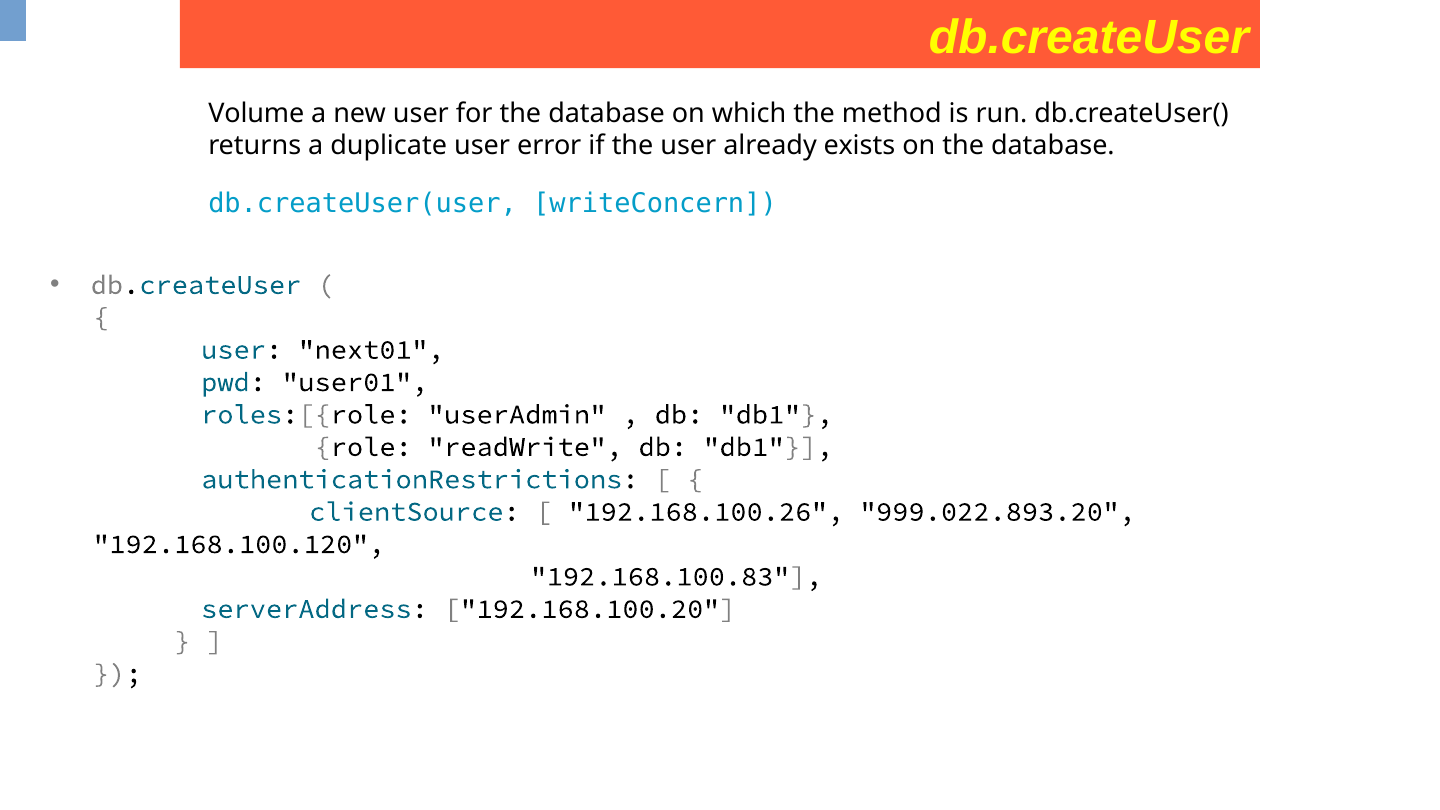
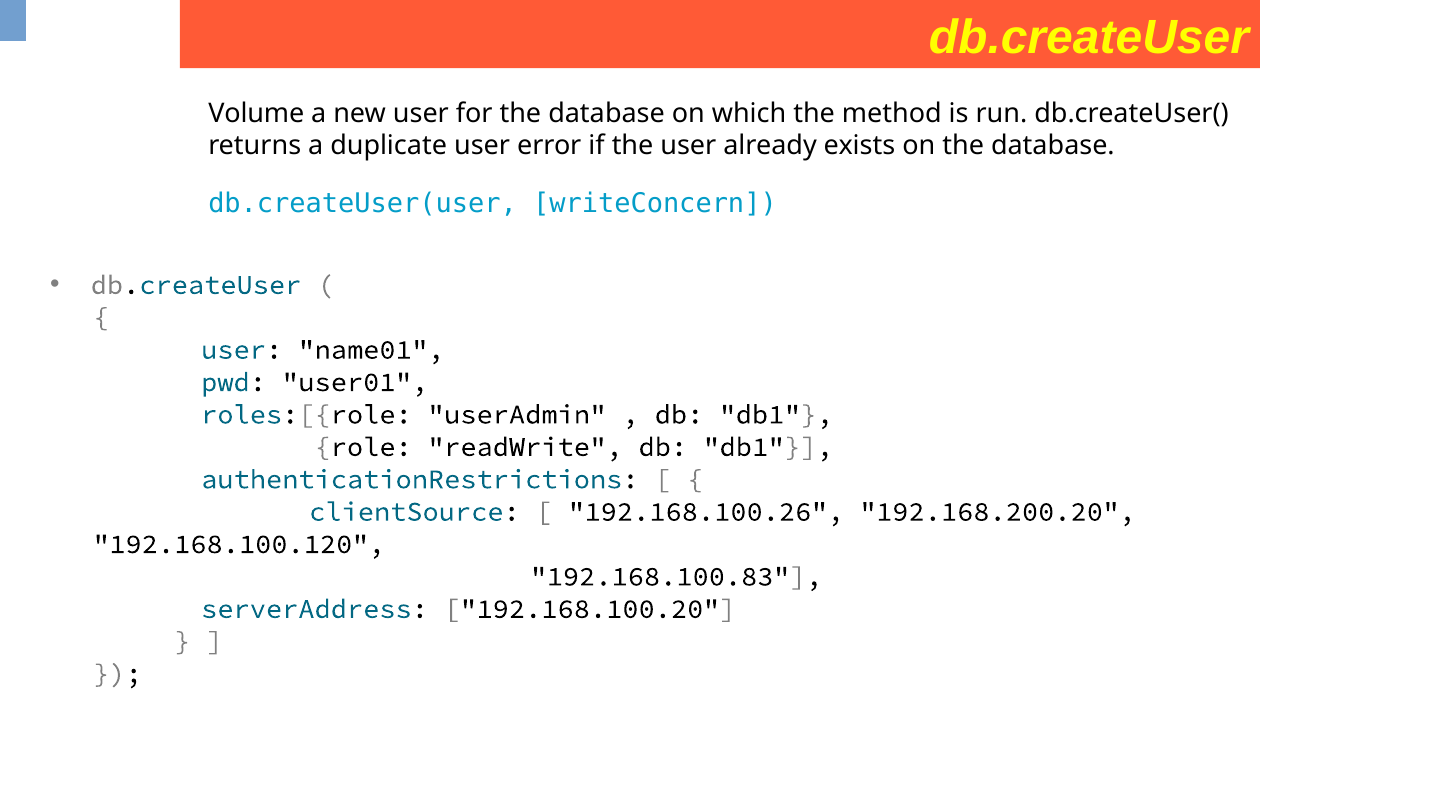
next01: next01 -> name01 (371, 350)
999.022.893.20: 999.022.893.20 -> 192.168.200.20 (998, 512)
